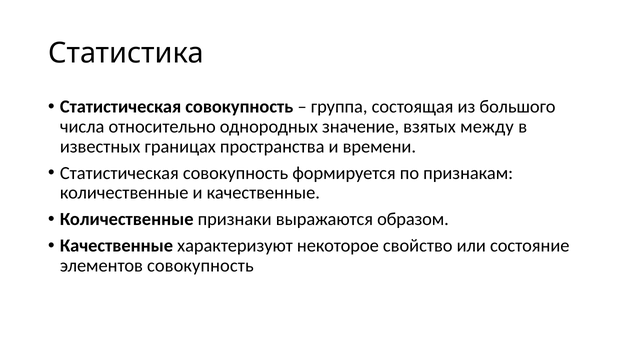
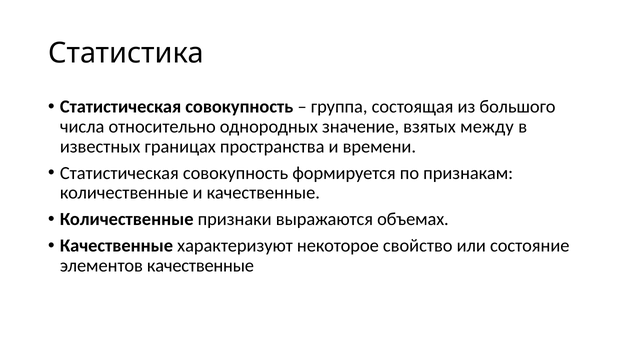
образом: образом -> объемах (413, 219)
элементов совокупность: совокупность -> качественные (200, 266)
